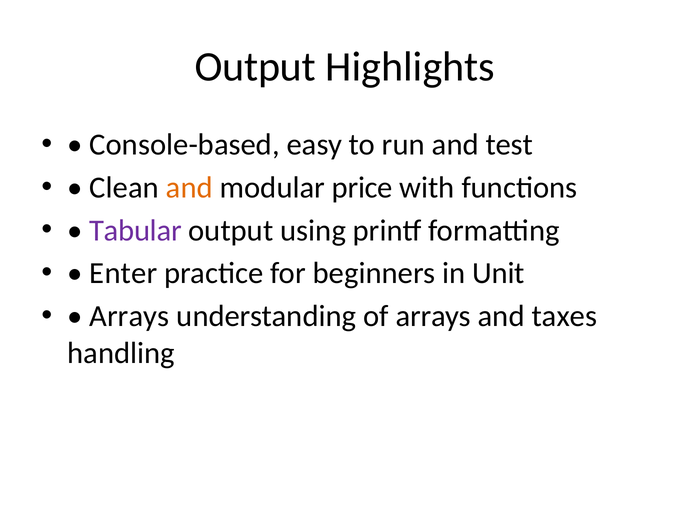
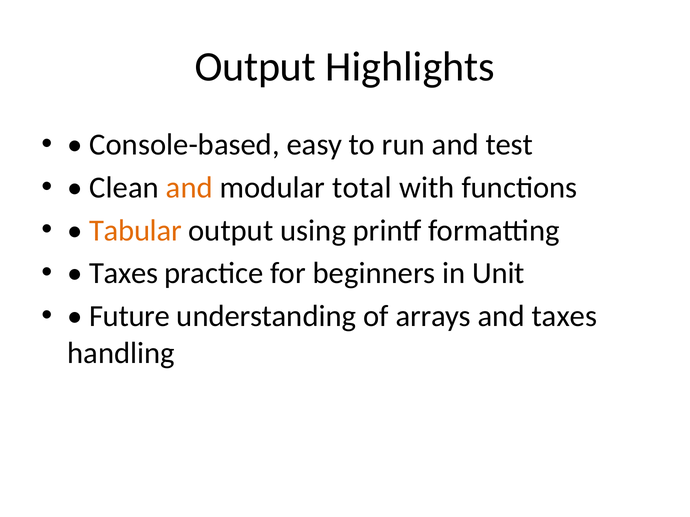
price: price -> total (362, 188)
Tabular colour: purple -> orange (136, 231)
Enter: Enter -> Taxes (124, 274)
Arrays: Arrays -> Future (130, 317)
